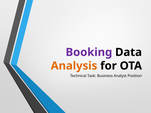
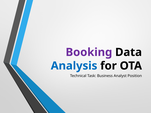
Analysis colour: orange -> blue (74, 66)
